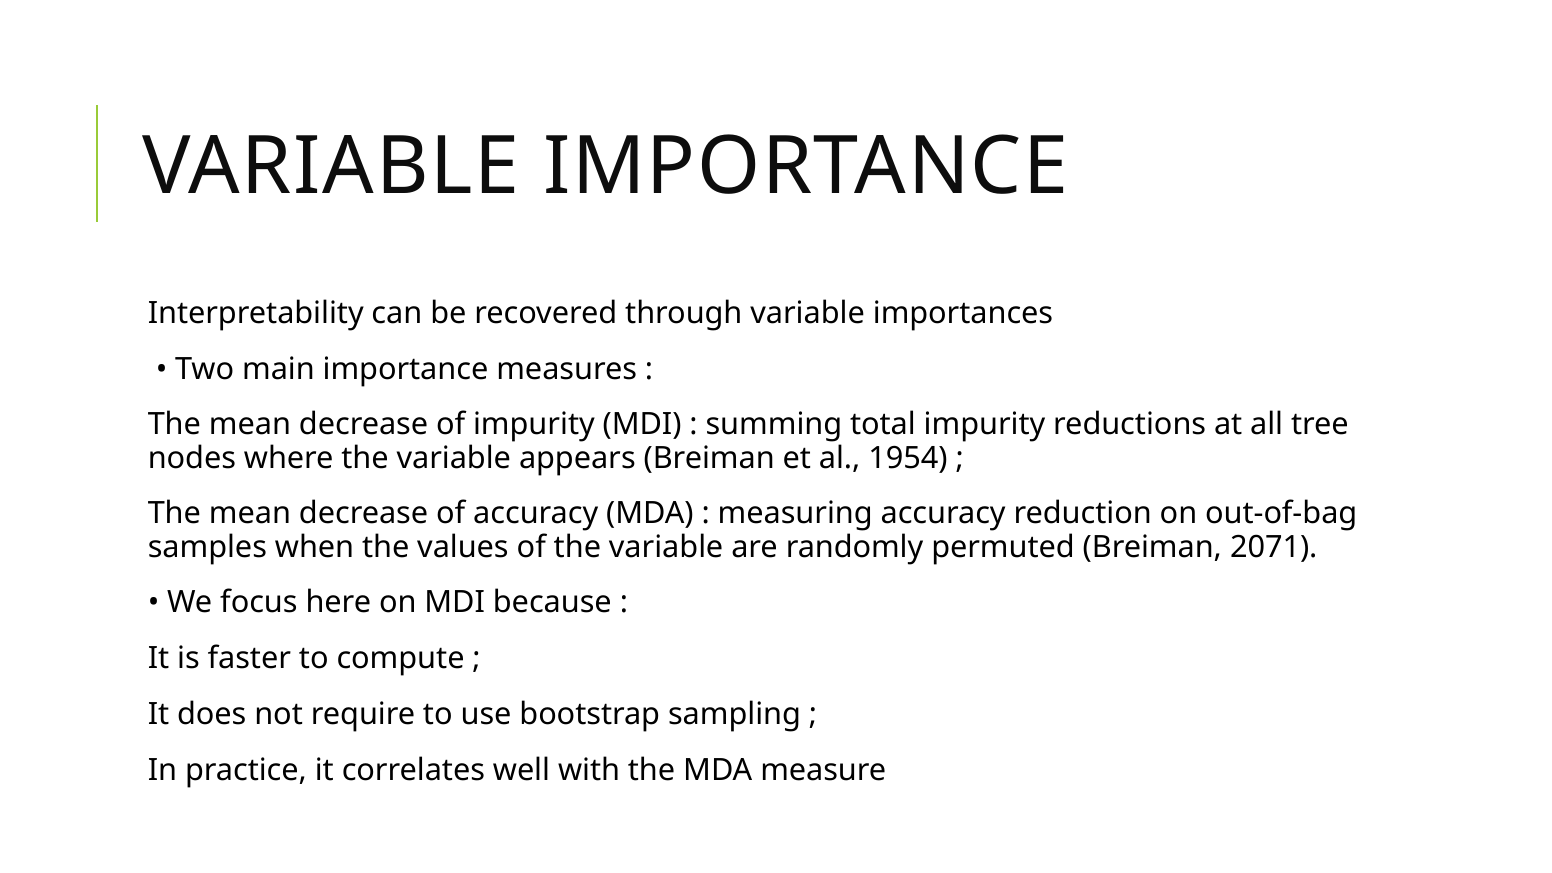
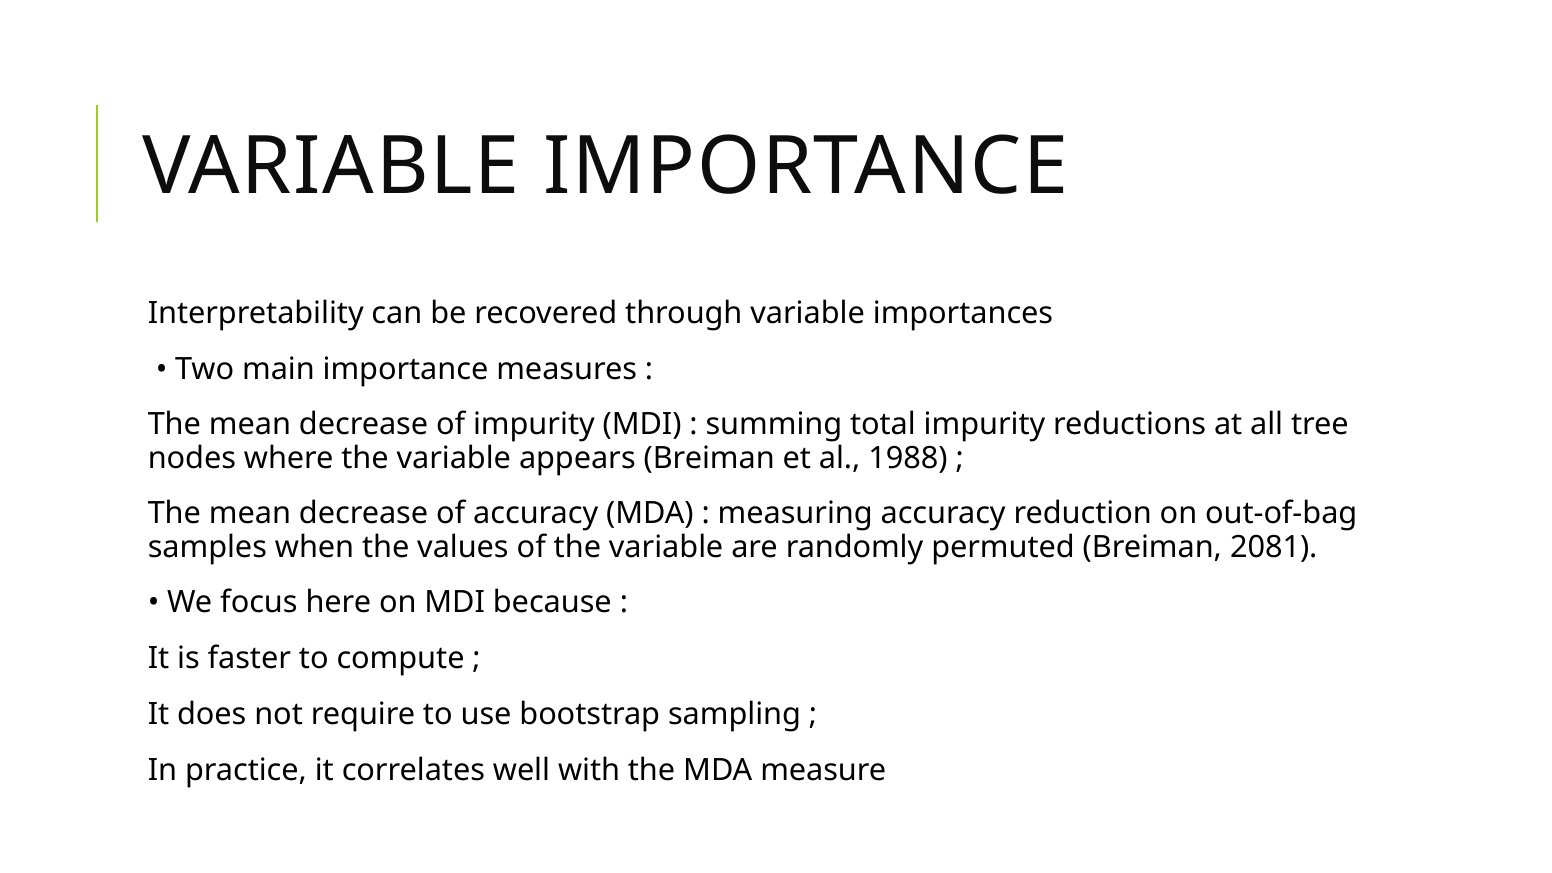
1954: 1954 -> 1988 (908, 458)
2071: 2071 -> 2081 (1274, 547)
